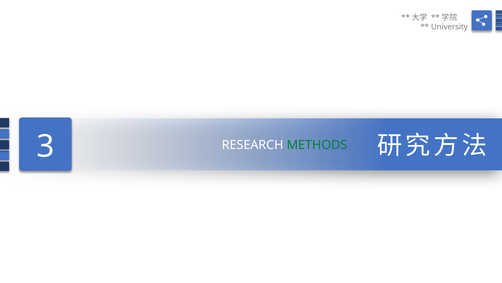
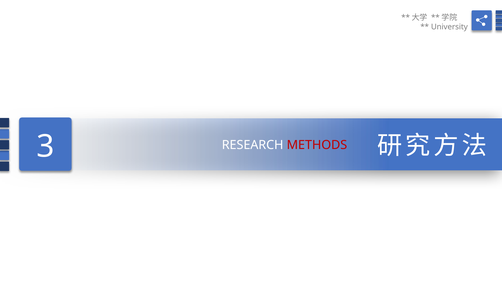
METHODS colour: green -> red (317, 145)
